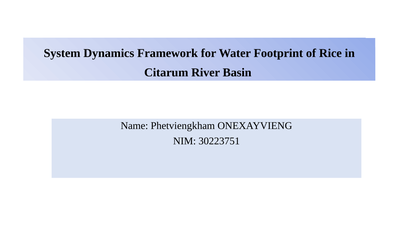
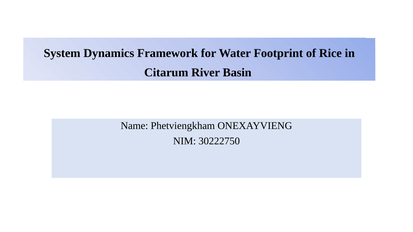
30223751: 30223751 -> 30222750 (219, 141)
